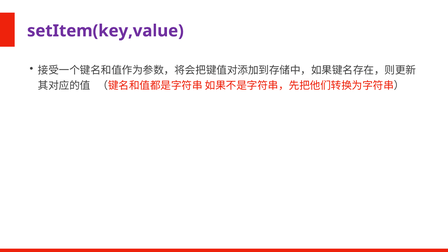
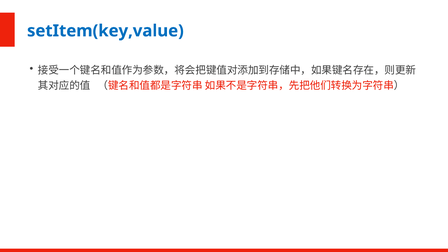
setItem(key,value colour: purple -> blue (105, 31)
